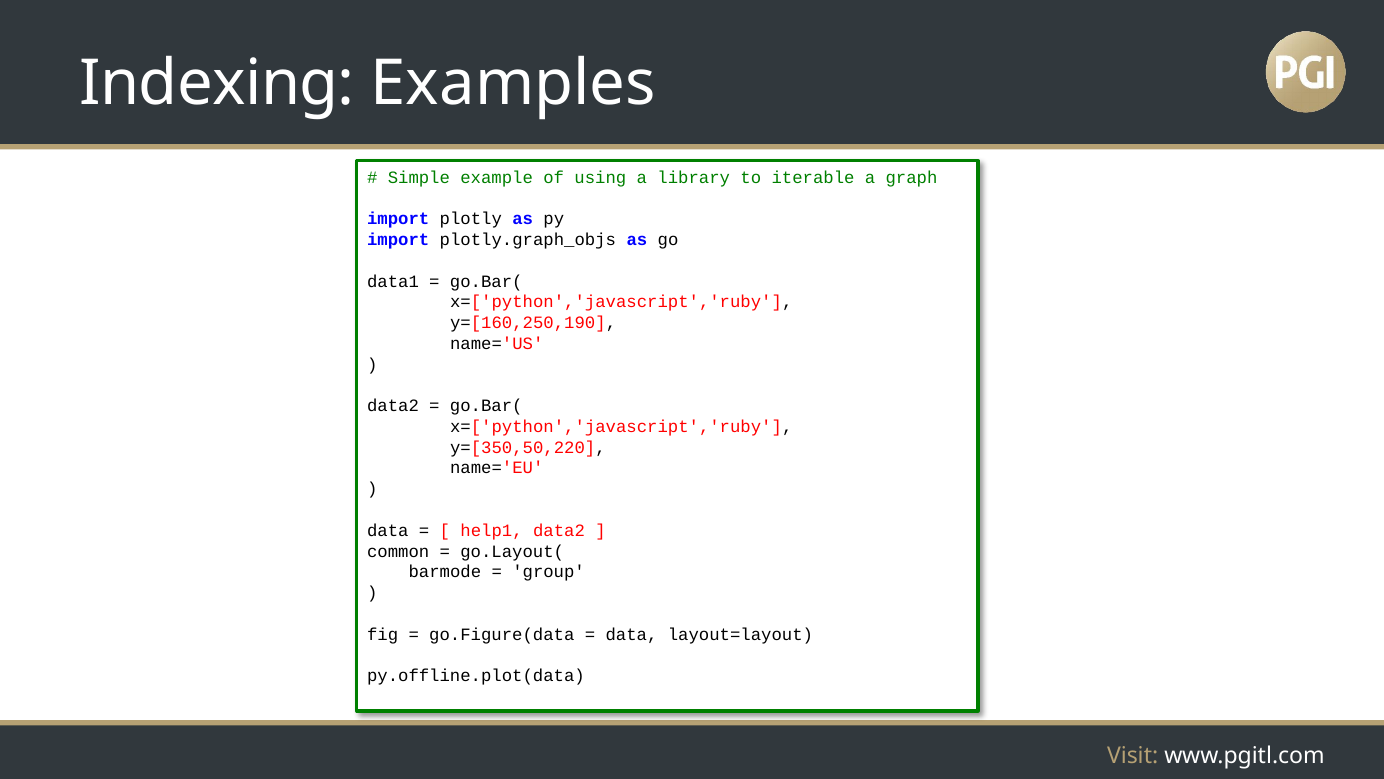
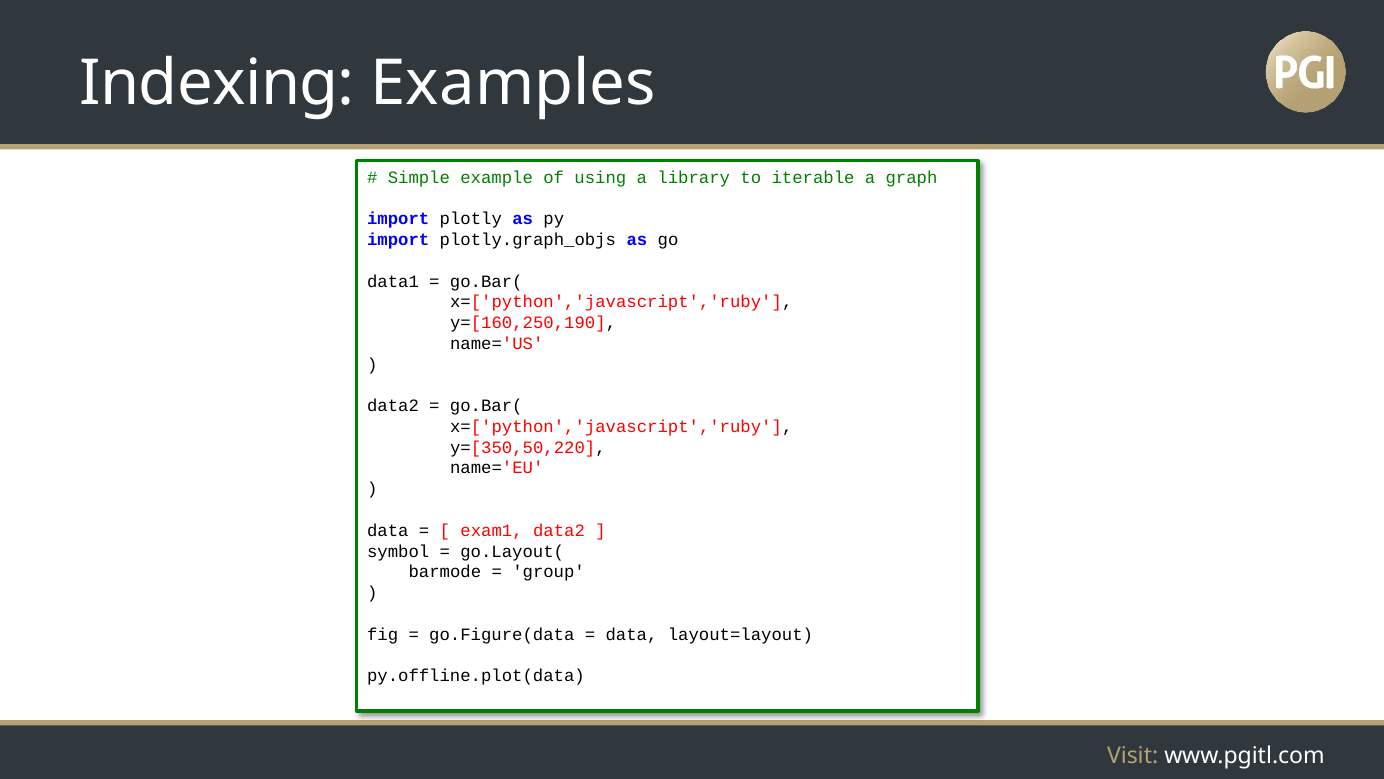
help1: help1 -> exam1 (492, 530)
common: common -> symbol (398, 551)
